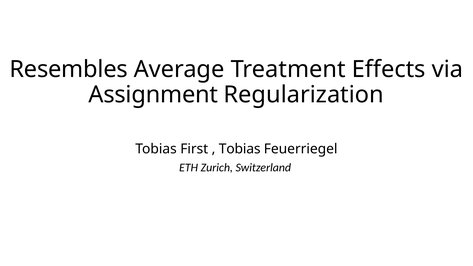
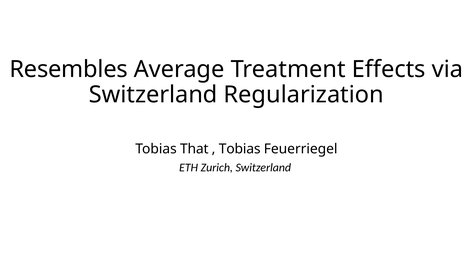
Assignment: Assignment -> Switzerland (153, 95)
First: First -> That (194, 149)
